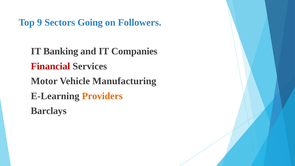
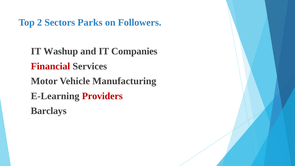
9: 9 -> 2 (40, 22)
Going: Going -> Parks (90, 22)
Banking: Banking -> Washup (61, 51)
Providers colour: orange -> red (102, 96)
